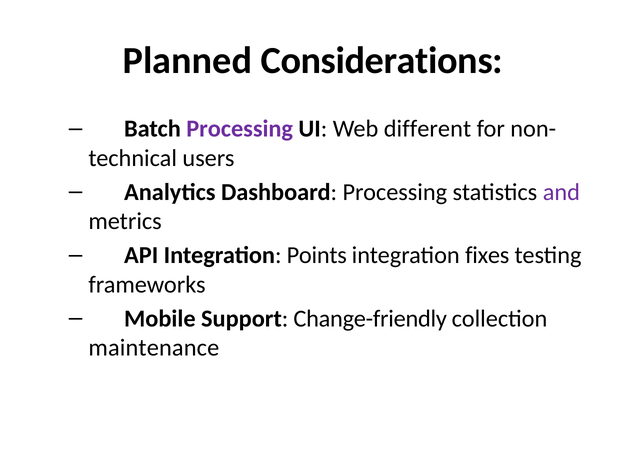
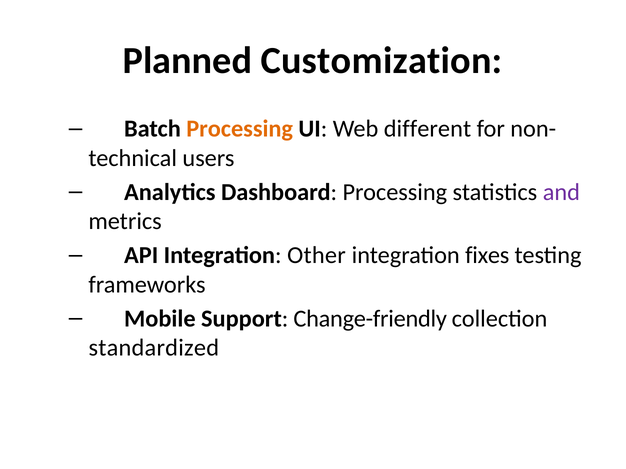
Considerations: Considerations -> Customization (382, 61)
Processing colour: purple -> orange (240, 129)
Points: Points -> Other (317, 256)
maintenance: maintenance -> standardized (154, 348)
